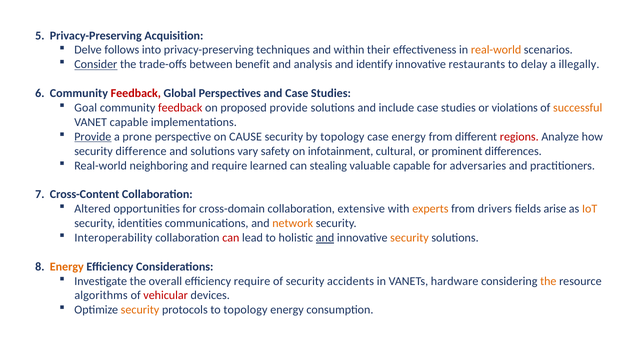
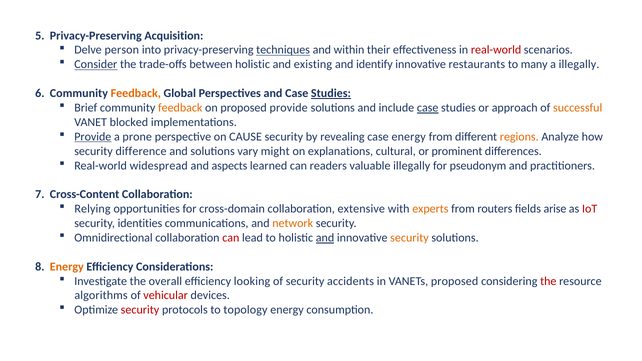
follows: follows -> person (122, 50)
techniques underline: none -> present (283, 50)
real-world colour: orange -> red (496, 50)
between benefit: benefit -> holistic (253, 64)
analysis: analysis -> existing (313, 64)
delay: delay -> many (534, 64)
Feedback colour: red -> orange (136, 93)
Studies underline: none -> present (331, 93)
Goal: Goal -> Brief (86, 108)
feedback colour: red -> orange (180, 108)
case underline: none -> present (428, 108)
violations: violations -> approach (515, 108)
VANET capable: capable -> blocked (129, 122)
by topology: topology -> revealing (342, 137)
regions colour: red -> orange (519, 137)
safety: safety -> might (275, 151)
infotainment: infotainment -> explanations (341, 151)
neighboring: neighboring -> widespread (159, 166)
and require: require -> aspects (230, 166)
stealing: stealing -> readers (328, 166)
valuable capable: capable -> illegally (412, 166)
adversaries: adversaries -> pseudonym (478, 166)
Altered: Altered -> Relying (92, 209)
drivers: drivers -> routers (495, 209)
IoT colour: orange -> red (590, 209)
Interoperability: Interoperability -> Omnidirectional (113, 238)
efficiency require: require -> looking (252, 281)
VANETs hardware: hardware -> proposed (455, 281)
the colour: orange -> red (548, 281)
security colour: orange -> red (140, 310)
